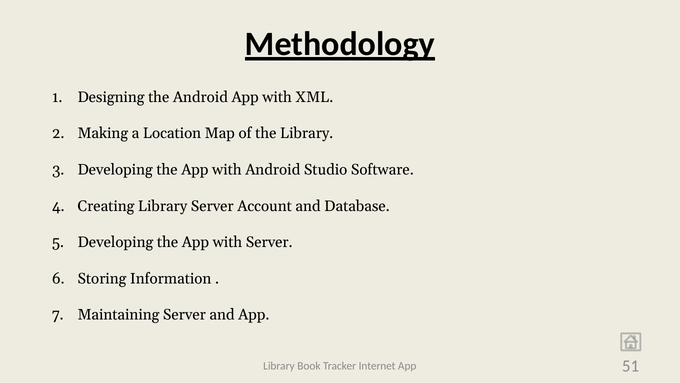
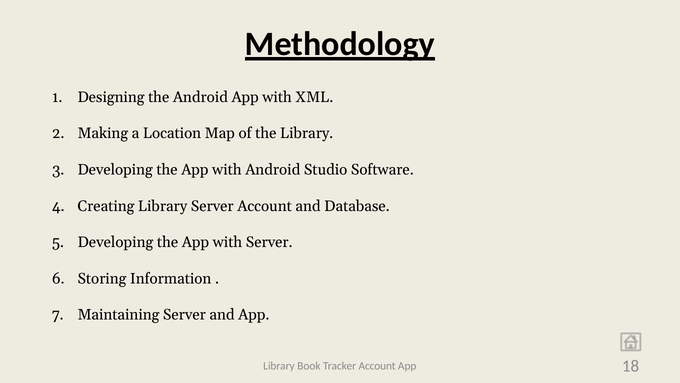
Tracker Internet: Internet -> Account (377, 365)
51: 51 -> 18 (631, 366)
